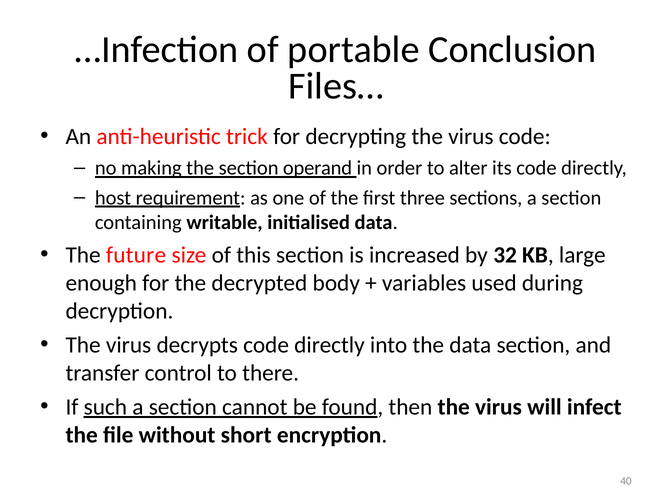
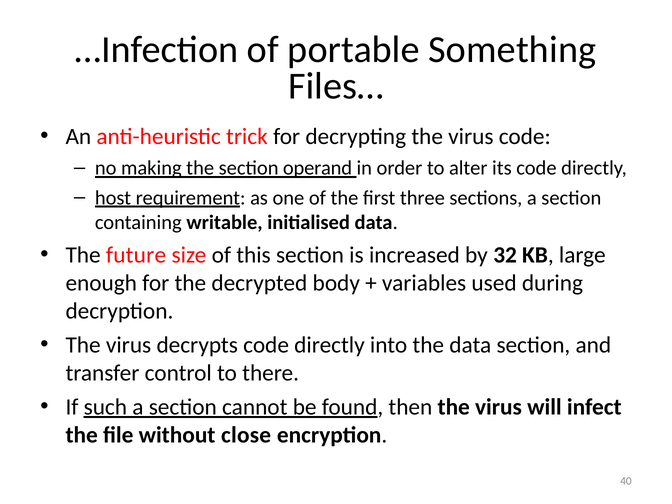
Conclusion: Conclusion -> Something (512, 50)
short: short -> close (246, 435)
